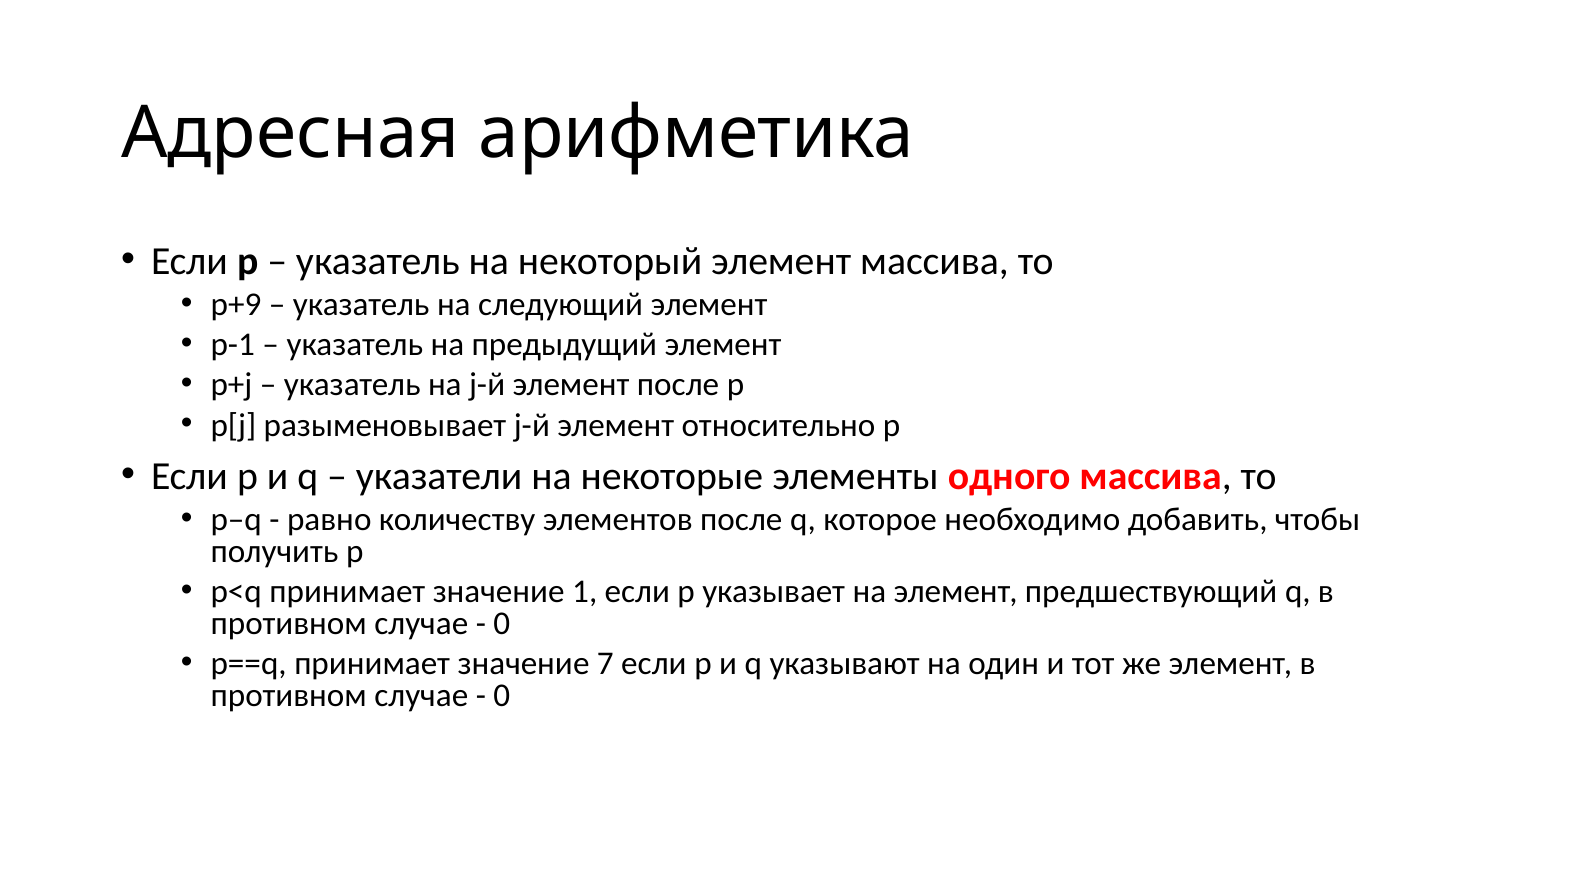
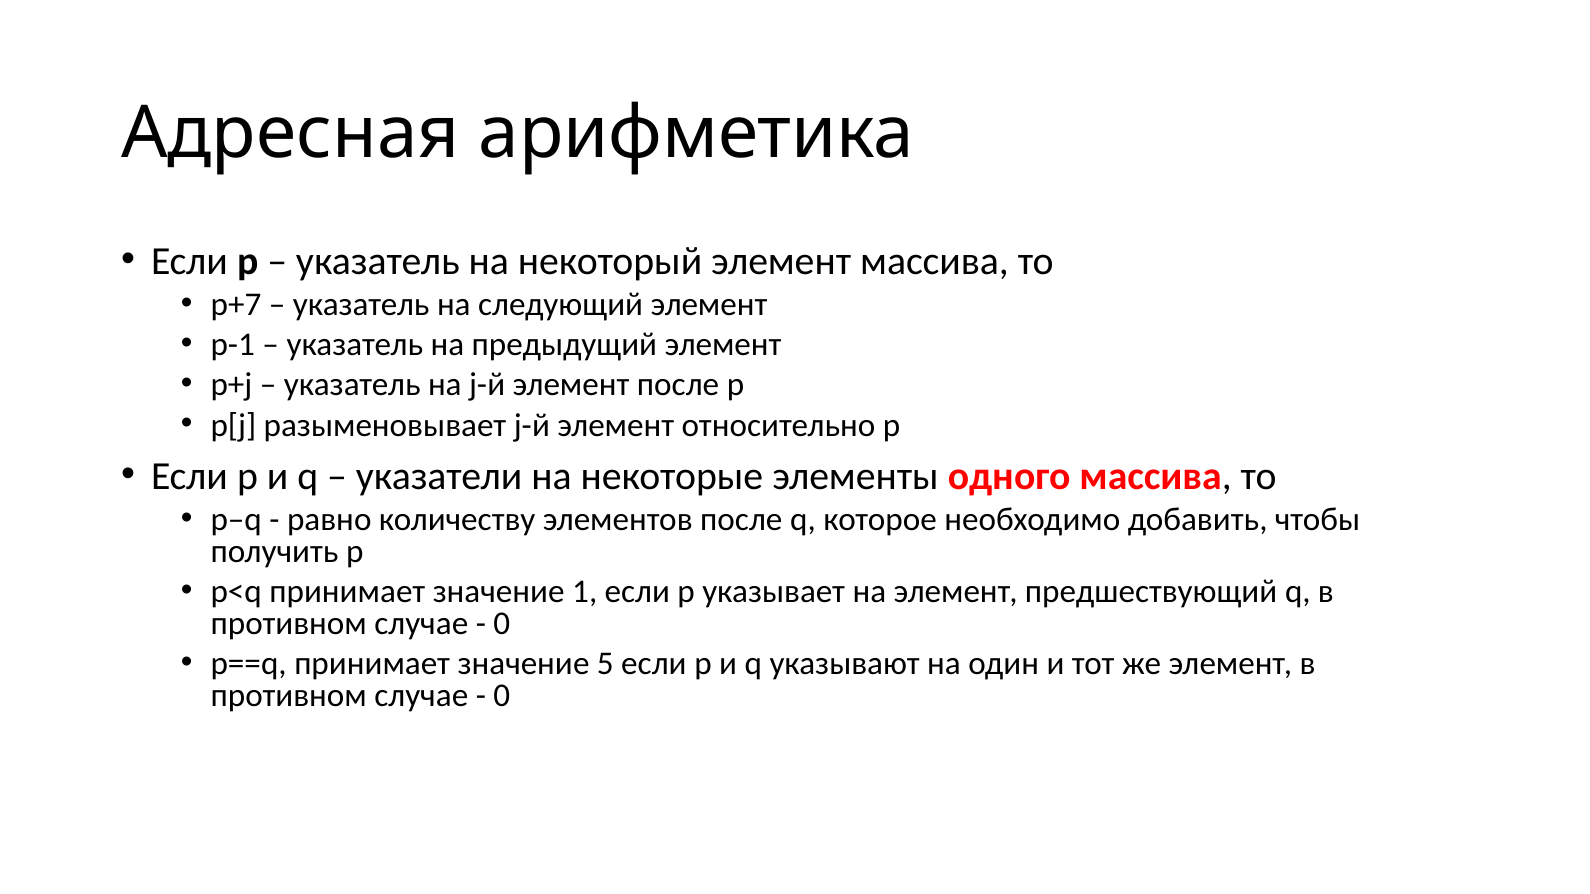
p+9: p+9 -> p+7 (236, 305)
7: 7 -> 5 (605, 664)
